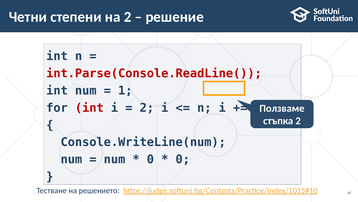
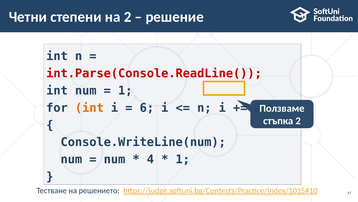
int colour: red -> orange (89, 108)
2: 2 -> 6 (147, 108)
0: 0 -> 4 (150, 159)
0: 0 -> 1 (183, 159)
